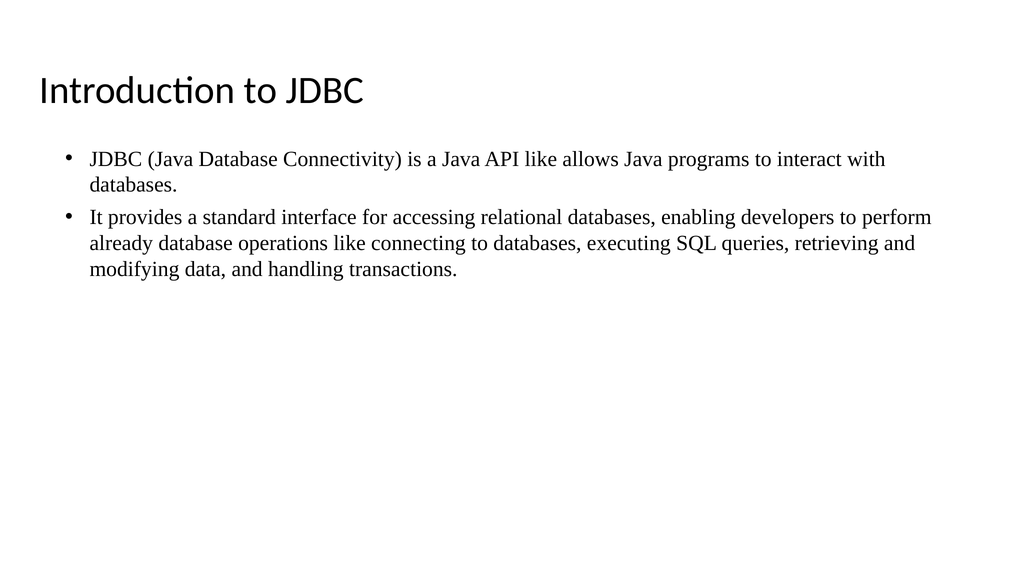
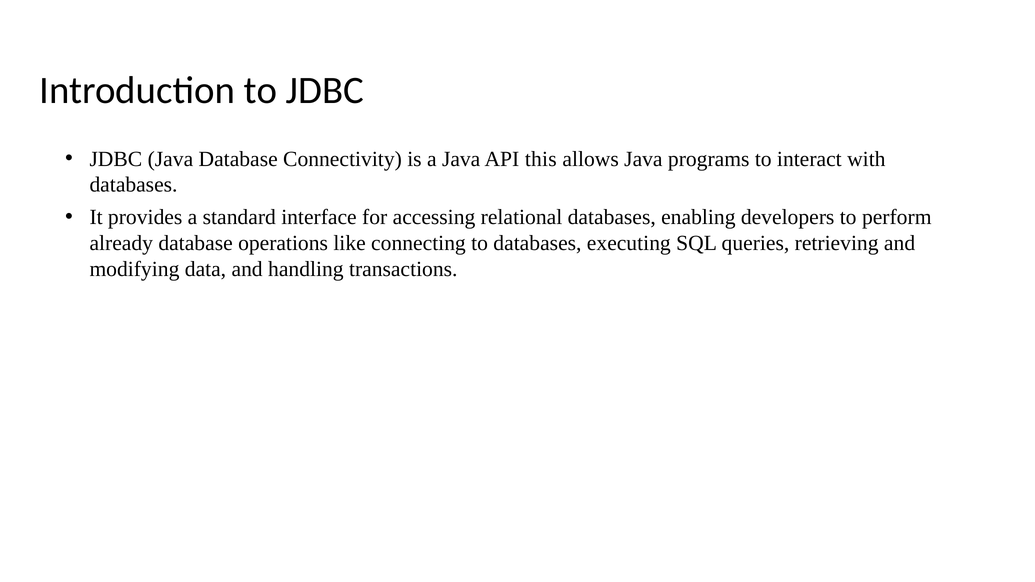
API like: like -> this (541, 159)
